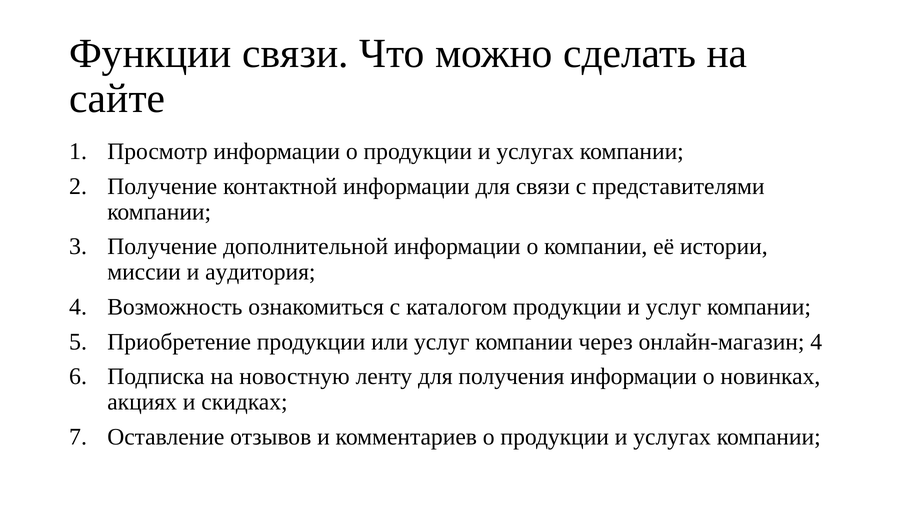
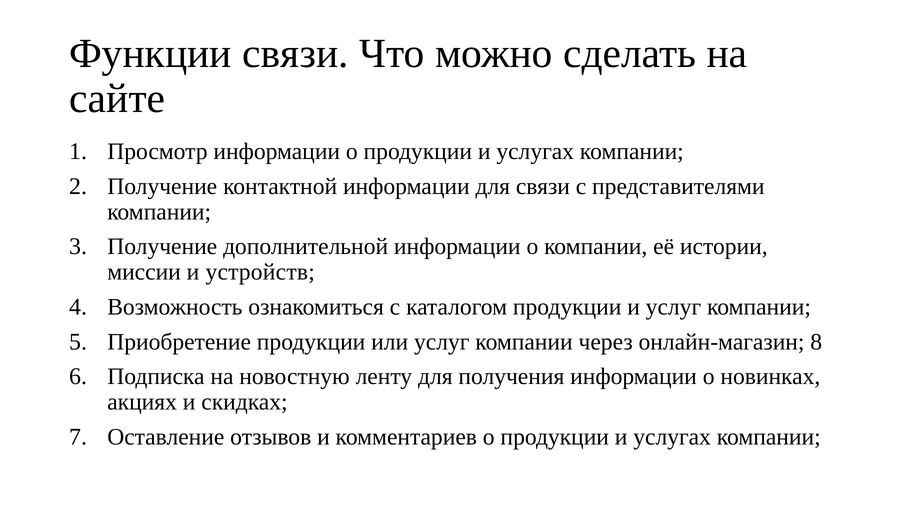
аудитория: аудитория -> устройств (260, 272)
онлайн-магазин 4: 4 -> 8 (816, 342)
